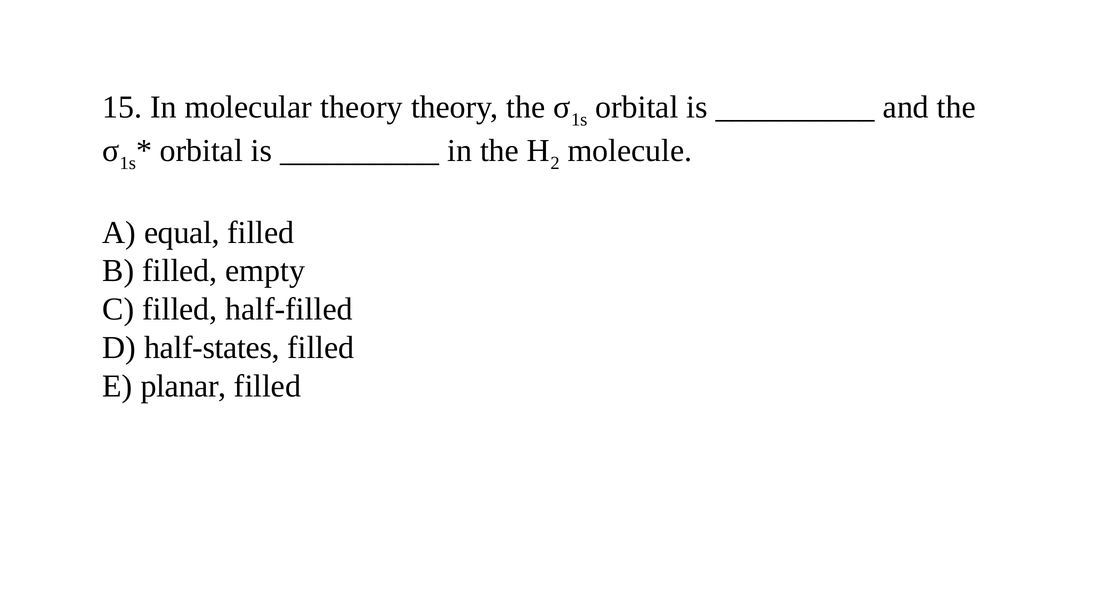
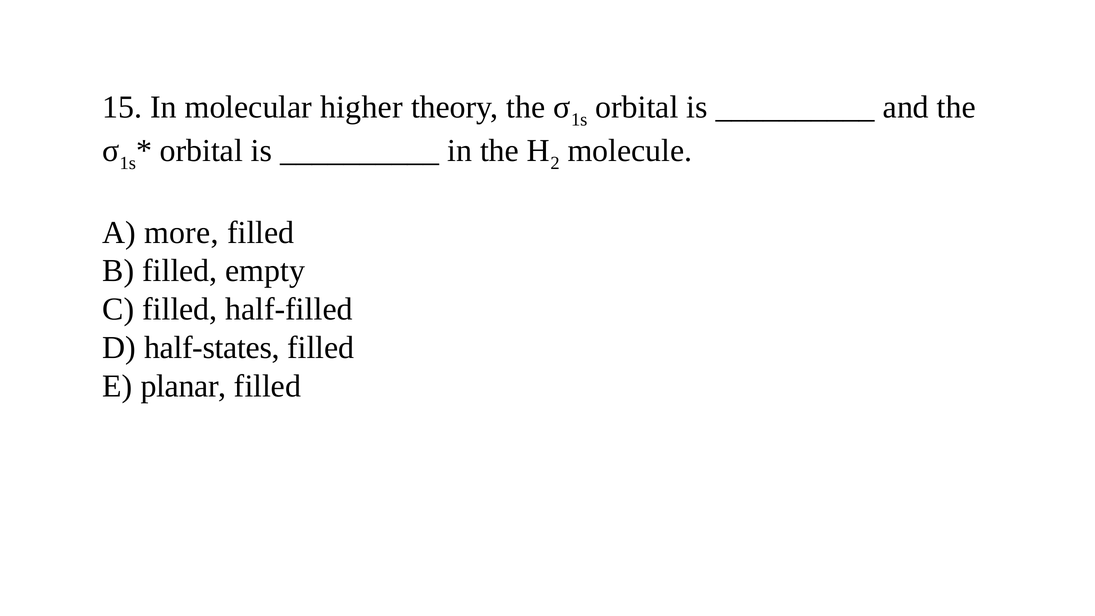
molecular theory: theory -> higher (361, 107)
equal: equal -> more (181, 233)
